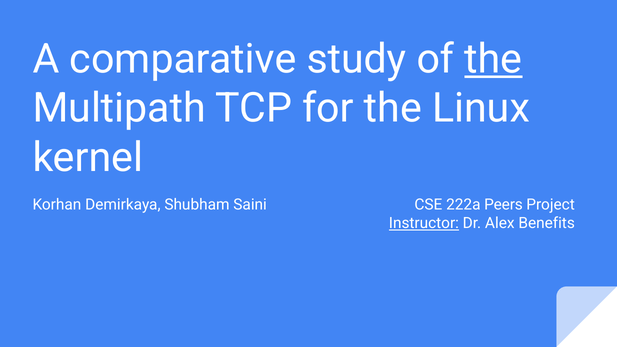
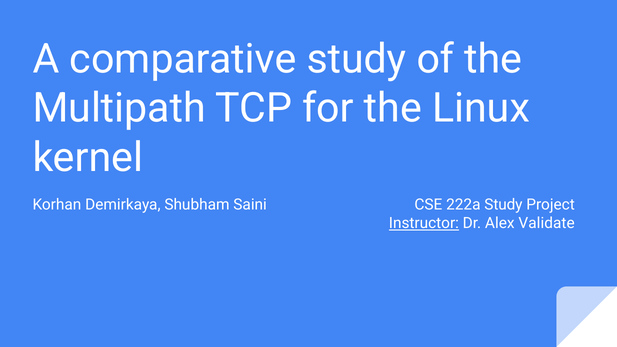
the underline: present -> none (493, 59)
222a Peers: Peers -> Study (503, 205)
Benefits: Benefits -> Validate (547, 223)
